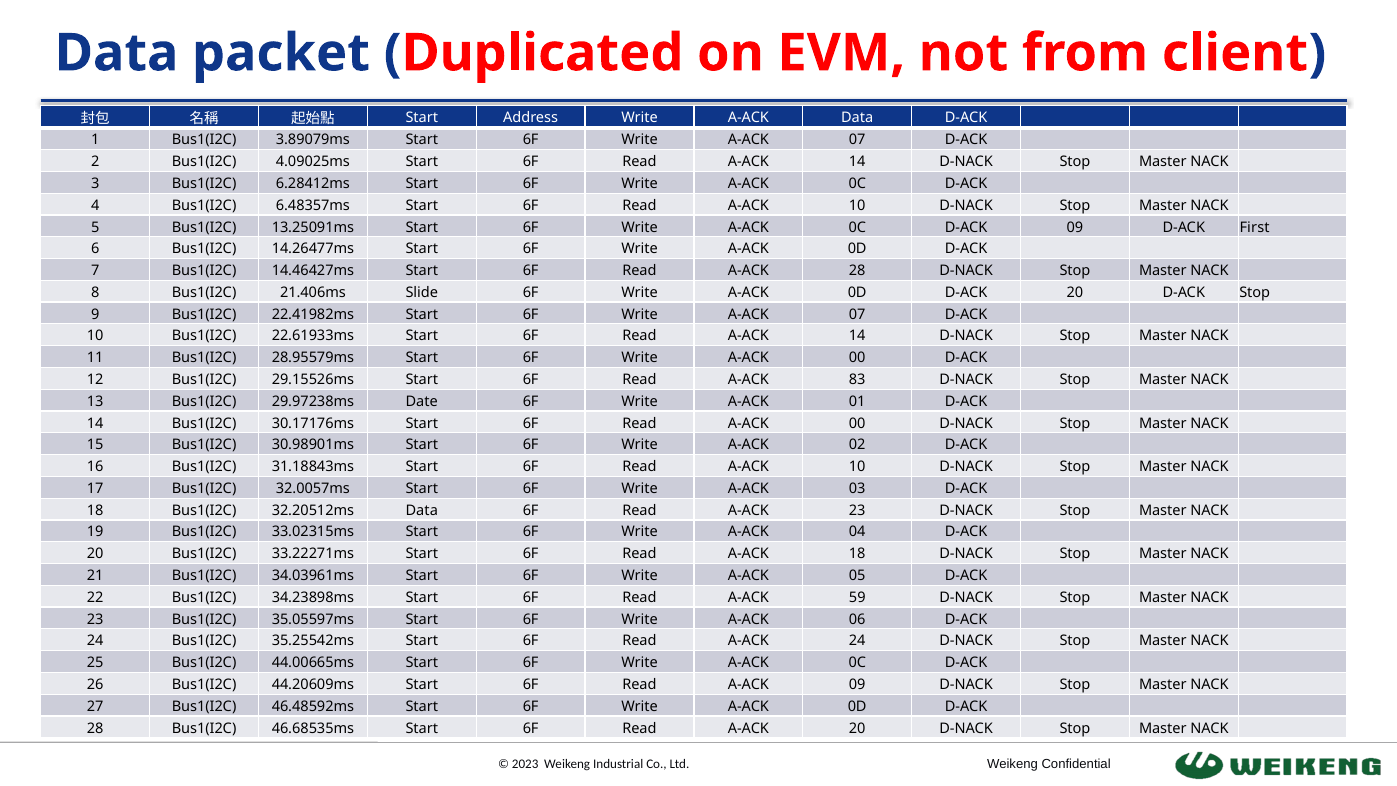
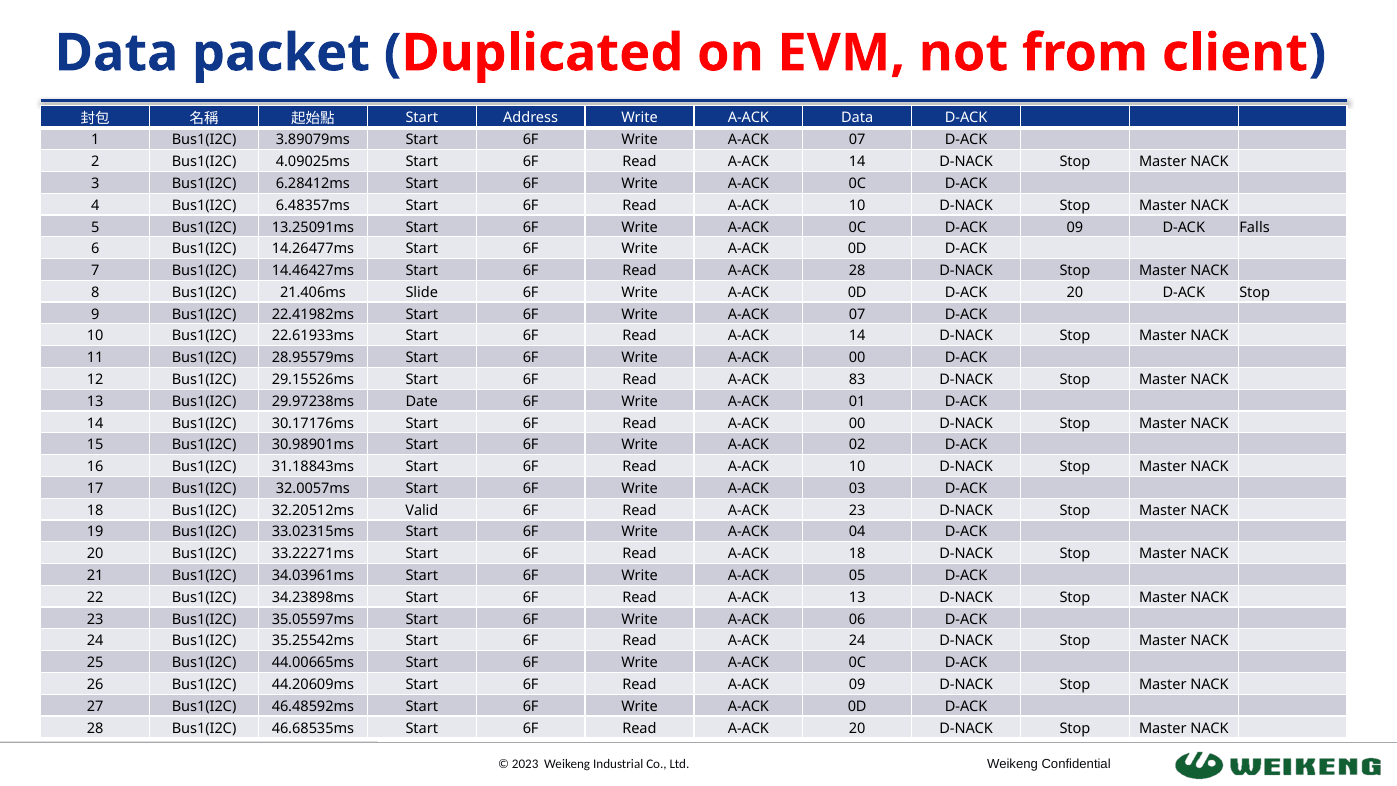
First: First -> Falls (1255, 227)
32.20512ms Data: Data -> Valid (422, 510)
A-ACK 59: 59 -> 13 (857, 597)
